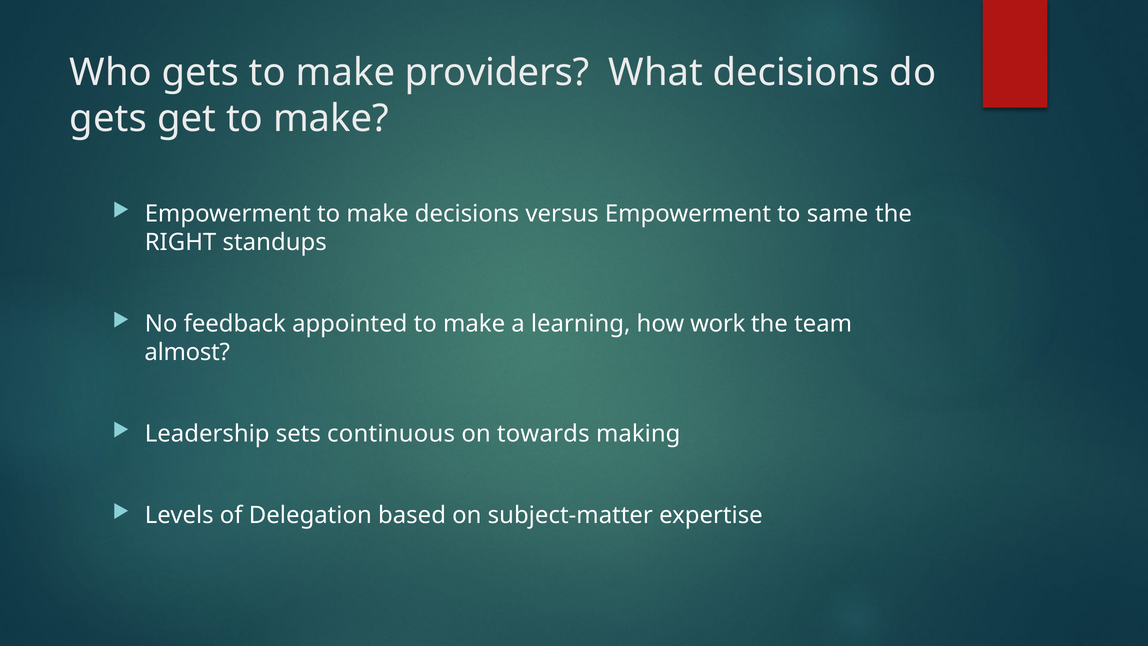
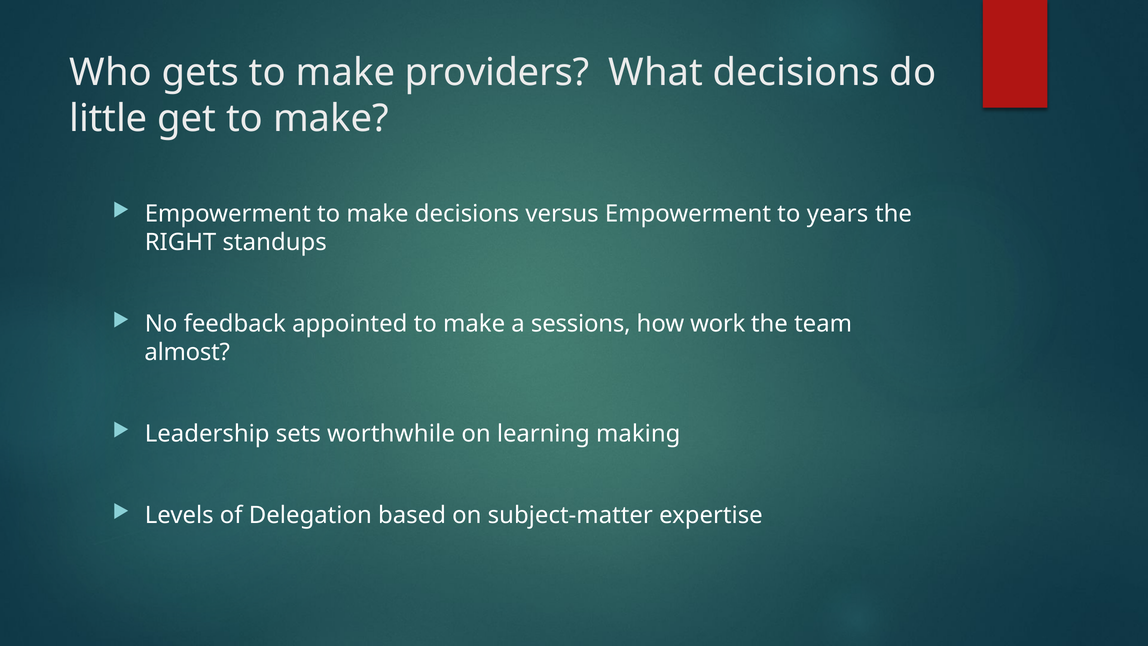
gets: gets -> little (108, 119)
same: same -> years (838, 214)
learning: learning -> sessions (581, 324)
continuous: continuous -> worthwhile (391, 434)
towards: towards -> learning (543, 434)
